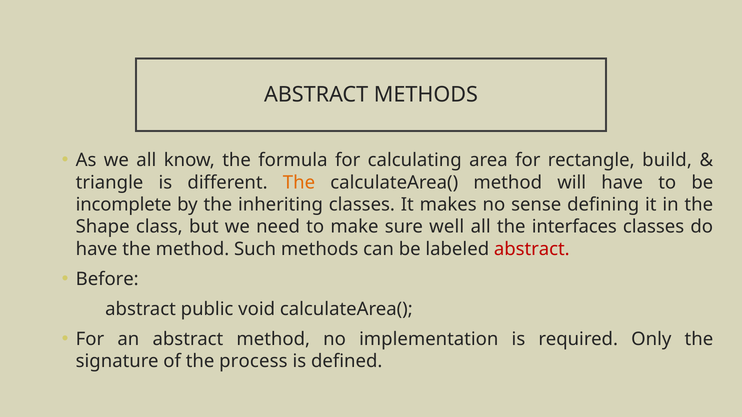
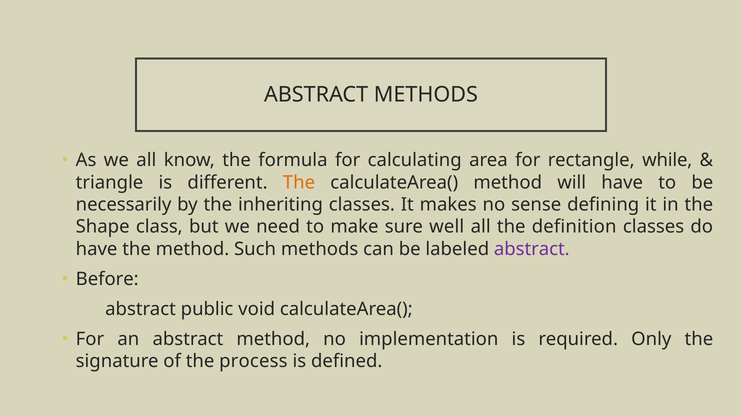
build: build -> while (667, 160)
incomplete: incomplete -> necessarily (124, 205)
interfaces: interfaces -> definition (574, 227)
abstract colour: red -> purple (532, 249)
